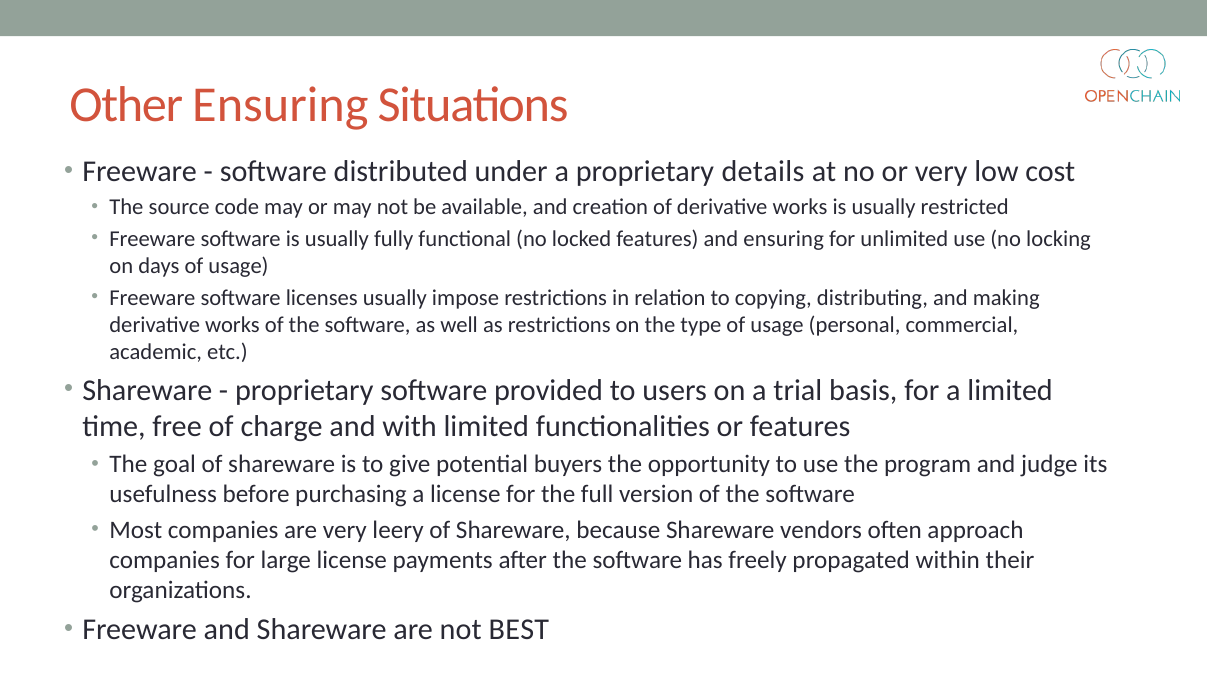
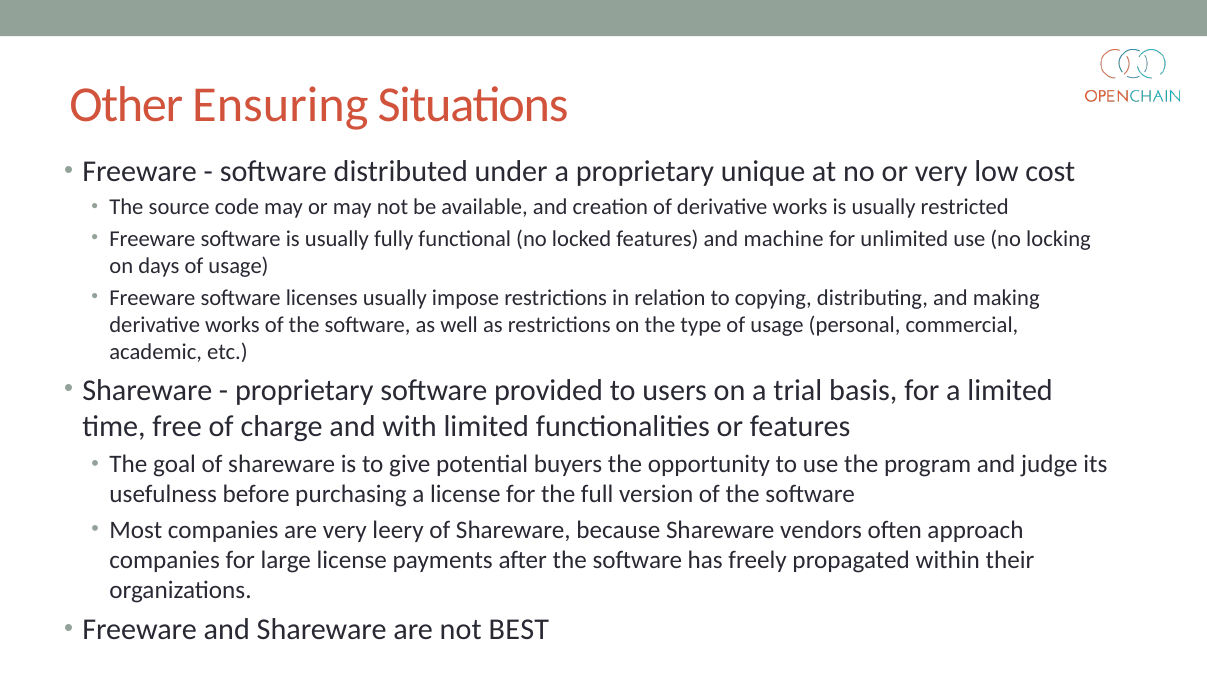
details: details -> unique (763, 171)
and ensuring: ensuring -> machine (784, 239)
